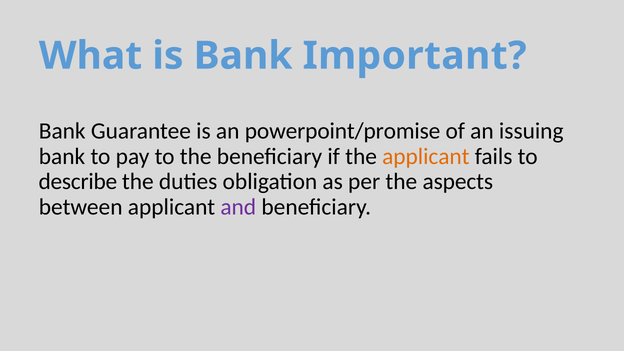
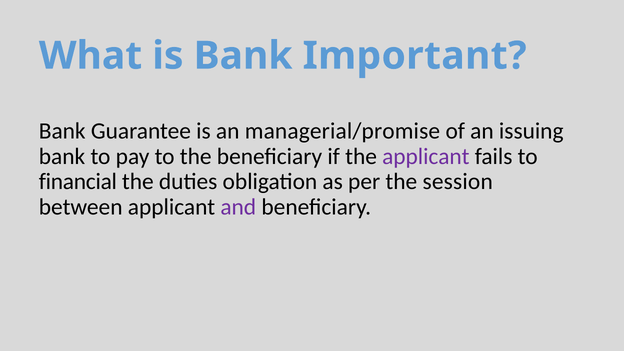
powerpoint/promise: powerpoint/promise -> managerial/promise (342, 131)
applicant colour: orange -> purple (426, 156)
describe: describe -> financial (78, 182)
aspects: aspects -> session (458, 182)
